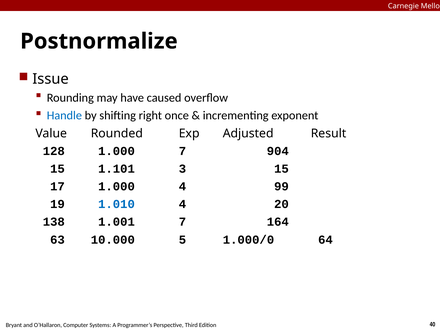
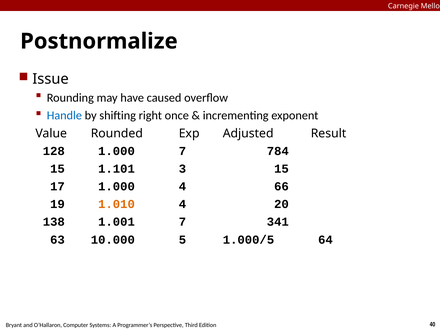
904: 904 -> 784 (278, 151)
99: 99 -> 66 (281, 187)
1.010 colour: blue -> orange (116, 204)
164: 164 -> 341 (278, 222)
1.000/0: 1.000/0 -> 1.000/5 (248, 240)
